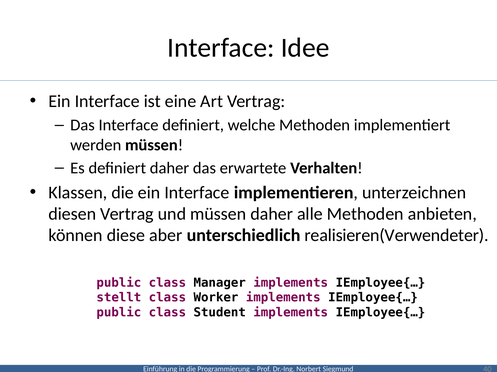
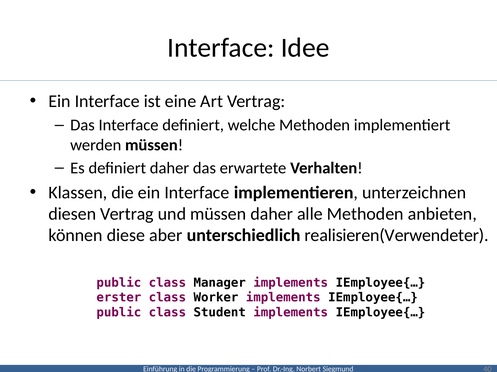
stellt: stellt -> erster (119, 298)
